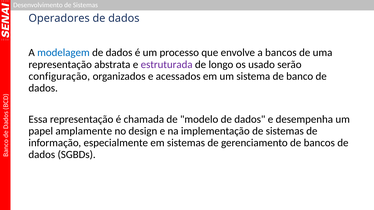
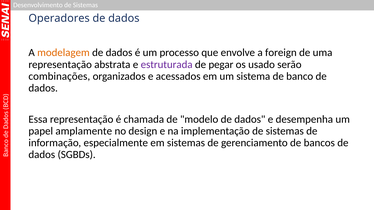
modelagem colour: blue -> orange (63, 53)
a bancos: bancos -> foreign (281, 53)
longo: longo -> pegar (221, 65)
configuração: configuração -> combinações (59, 76)
